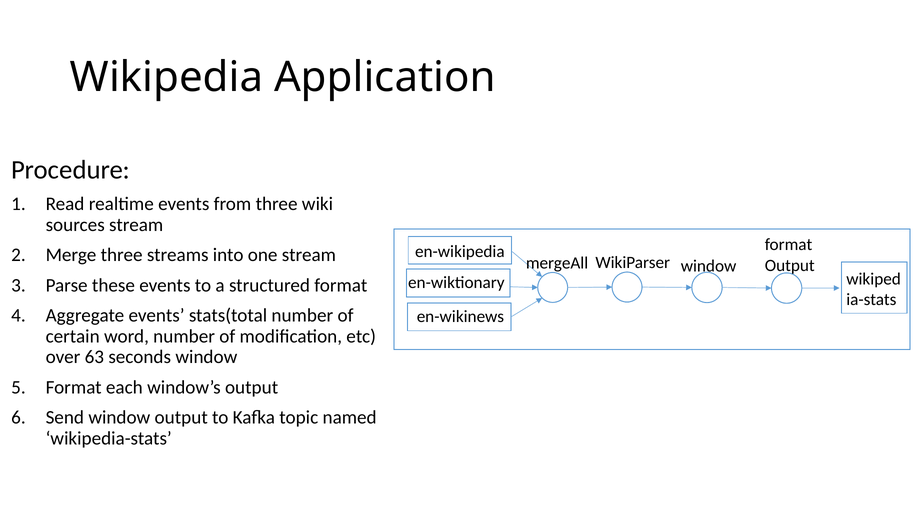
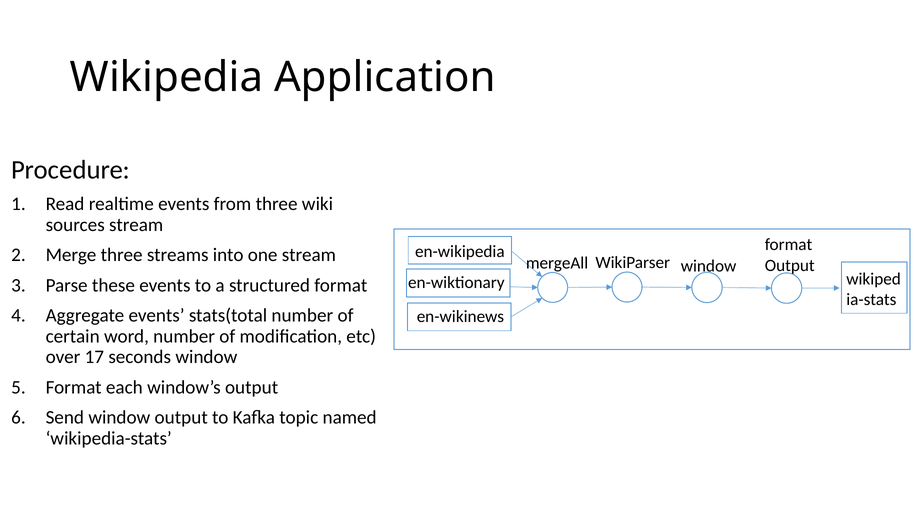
63: 63 -> 17 (94, 357)
